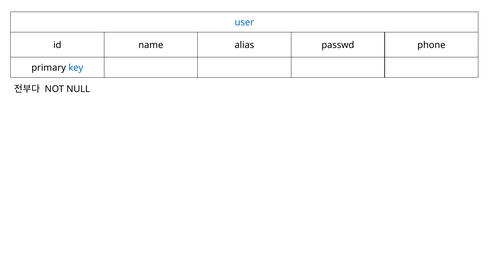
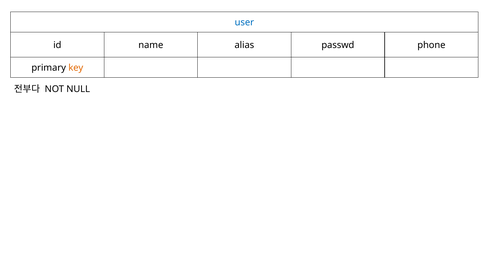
key colour: blue -> orange (76, 68)
